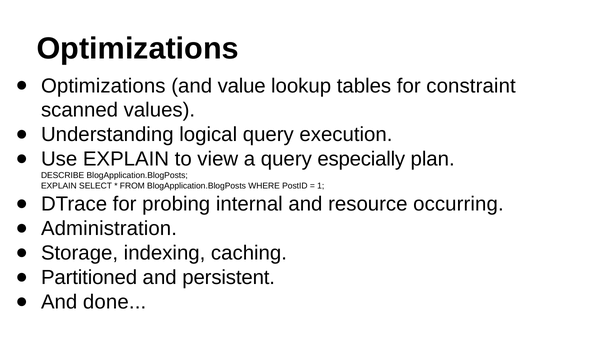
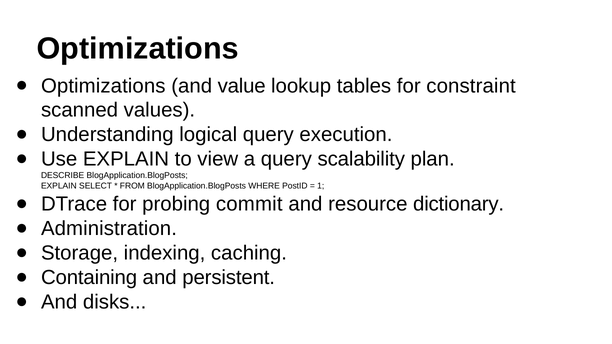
especially: especially -> scalability (361, 159)
internal: internal -> commit (249, 204)
occurring: occurring -> dictionary (459, 204)
Partitioned: Partitioned -> Containing (89, 278)
done: done -> disks (115, 302)
